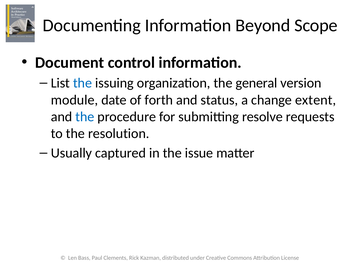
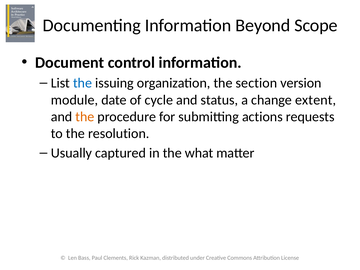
general: general -> section (256, 83)
forth: forth -> cycle (159, 100)
the colour: blue -> orange (85, 117)
resolve: resolve -> actions (262, 117)
issue: issue -> what (199, 153)
